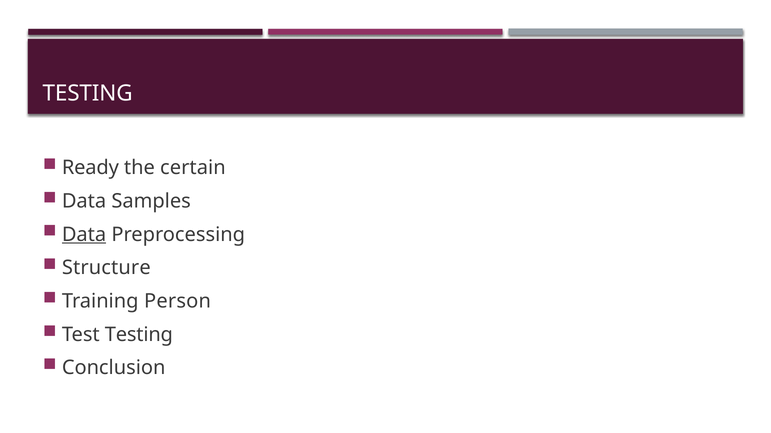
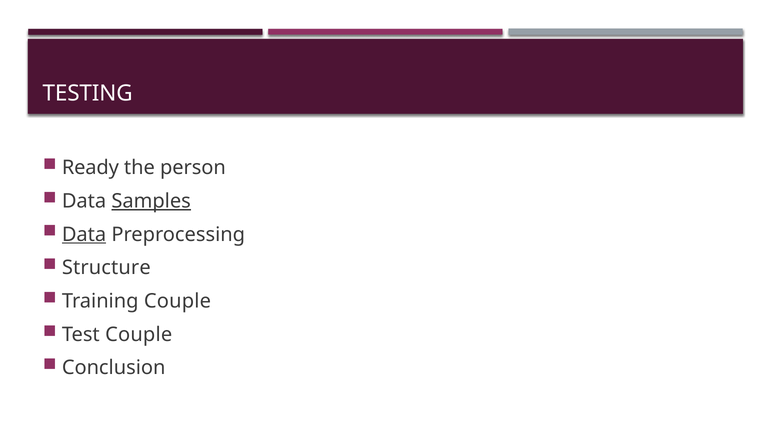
certain: certain -> person (193, 168)
Samples underline: none -> present (151, 201)
Training Person: Person -> Couple (178, 302)
Test Testing: Testing -> Couple (139, 335)
